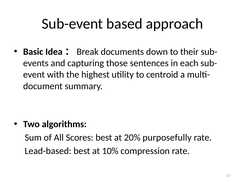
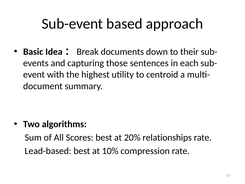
purposefully: purposefully -> relationships (167, 137)
